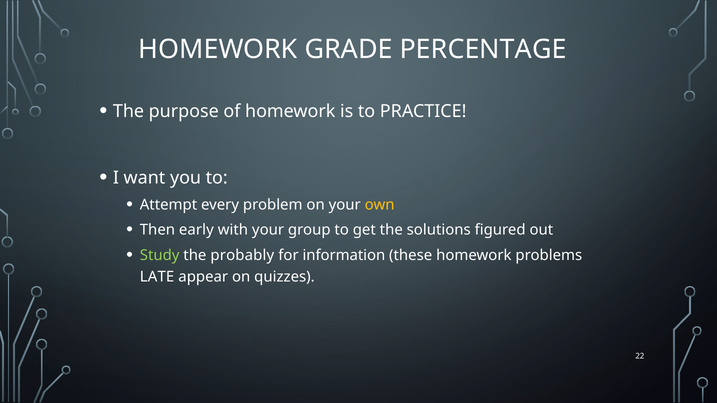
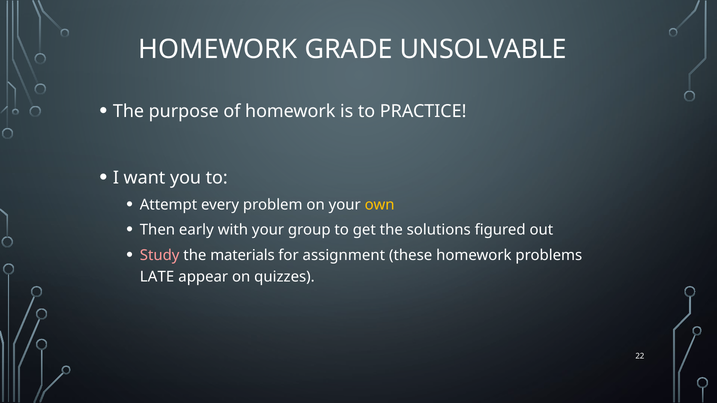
PERCENTAGE: PERCENTAGE -> UNSOLVABLE (483, 49)
Study colour: light green -> pink (160, 255)
probably: probably -> materials (242, 255)
information: information -> assignment (344, 255)
